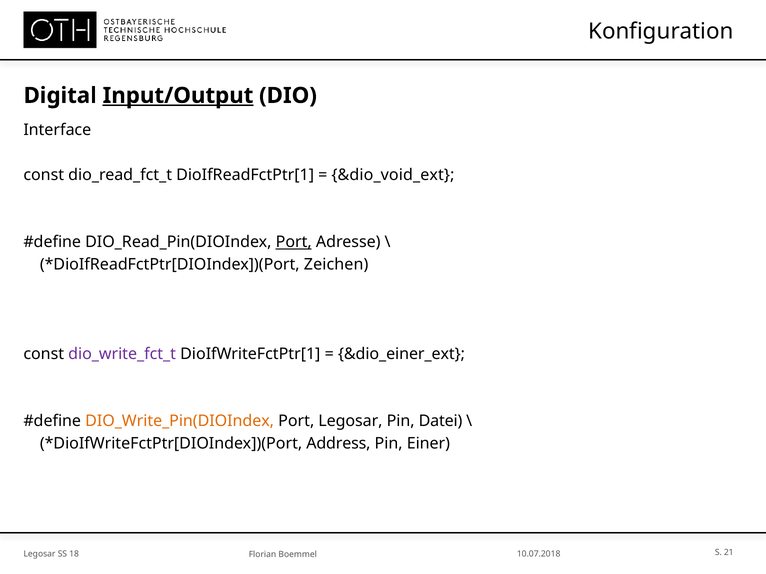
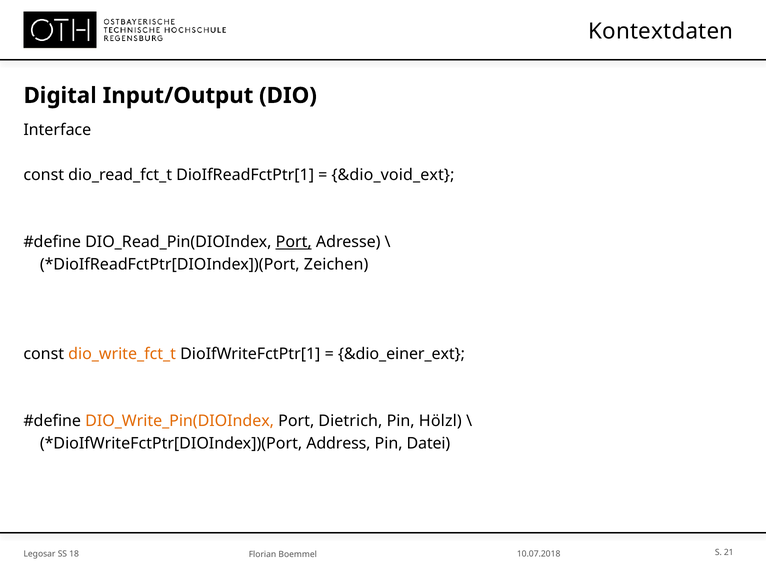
Konfiguration: Konfiguration -> Kontextdaten (661, 31)
Input/Output underline: present -> none (178, 96)
dio_write_fct_t colour: purple -> orange (122, 354)
Port Legosar: Legosar -> Dietrich (350, 421)
Datei: Datei -> Hölzl (440, 421)
Einer: Einer -> Datei (428, 444)
